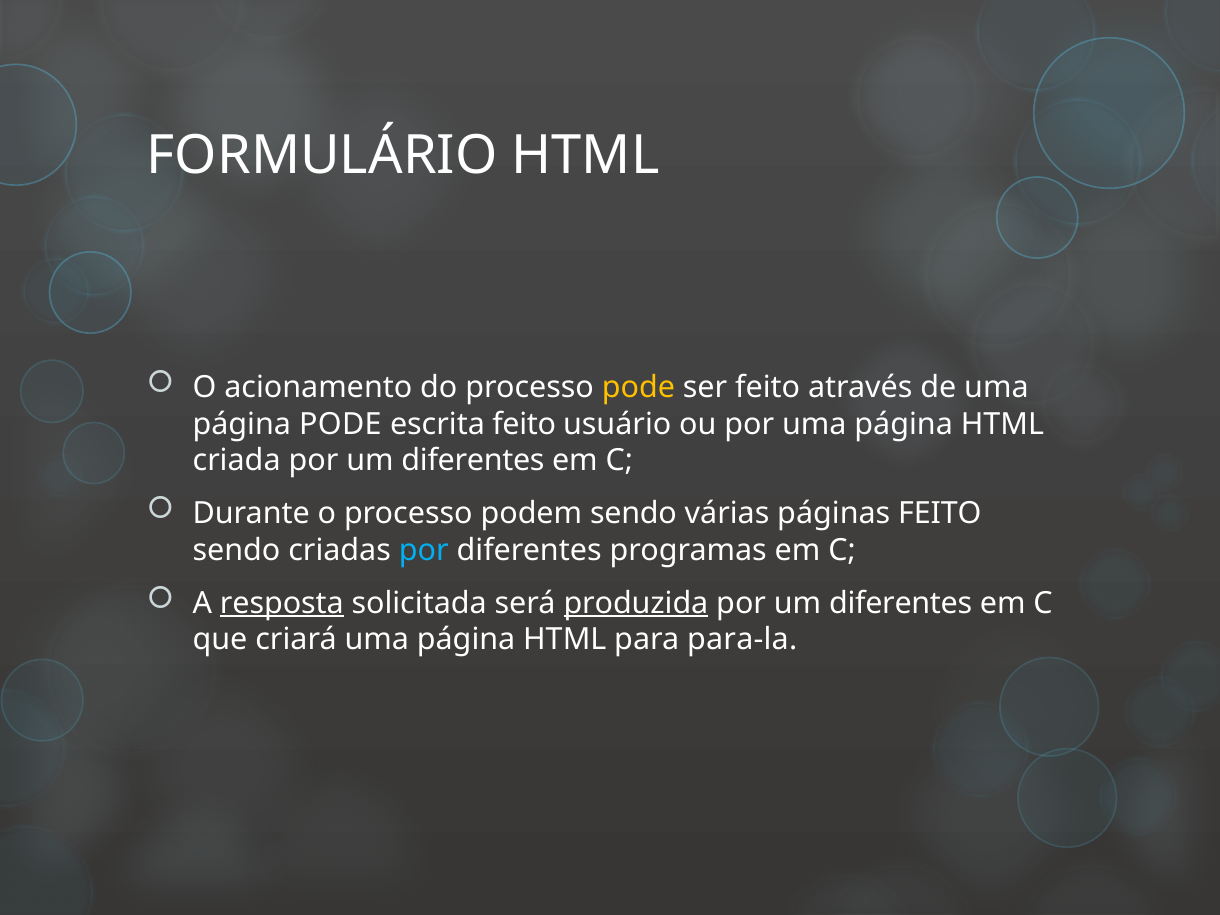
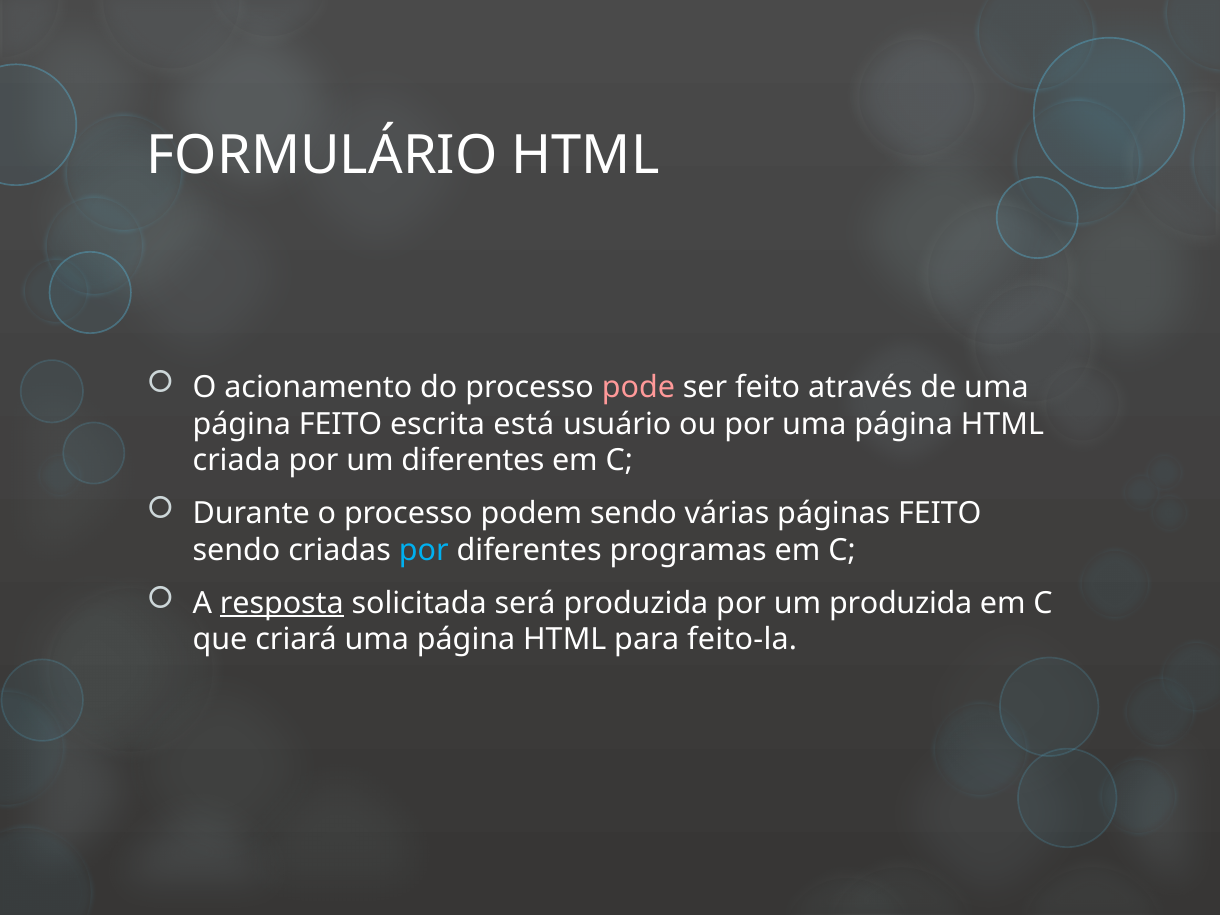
pode colour: yellow -> pink (638, 387)
página PODE: PODE -> FEITO (341, 424)
escrita feito: feito -> está (524, 424)
produzida underline: present -> none (636, 603)
diferentes: diferentes -> produzida (901, 603)
para-la: para-la -> feito-la (742, 640)
